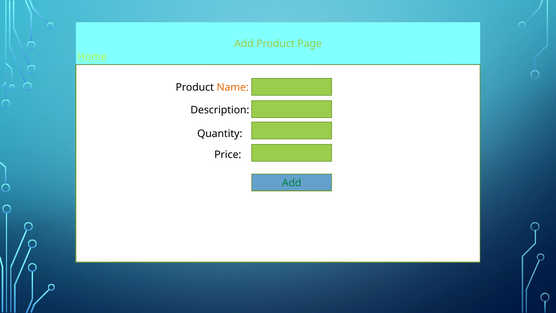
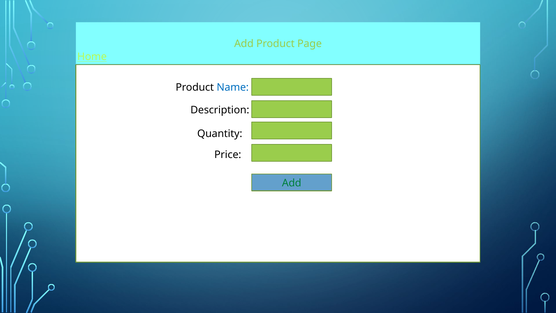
Name colour: orange -> blue (233, 87)
